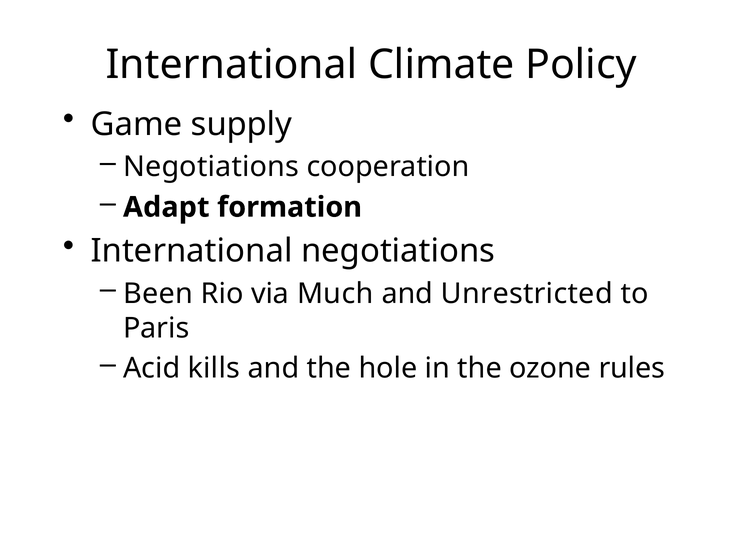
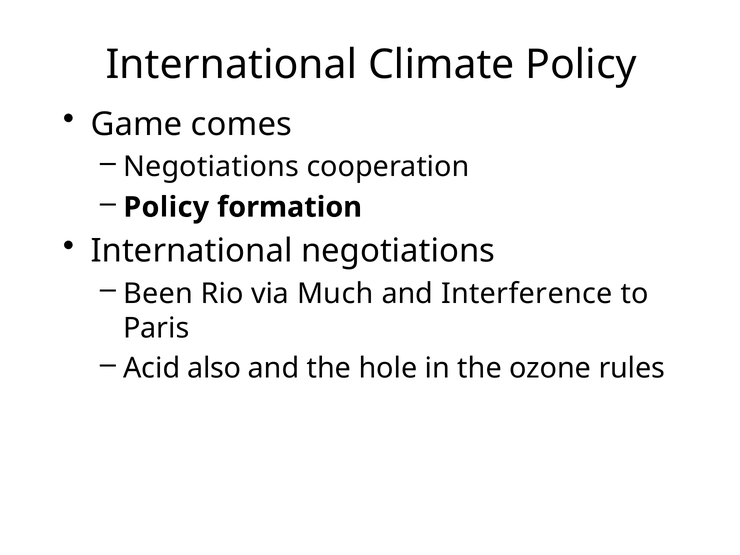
supply: supply -> comes (241, 124)
Adapt: Adapt -> Policy (166, 207)
Unrestricted: Unrestricted -> Interference (527, 294)
kills: kills -> also (214, 368)
